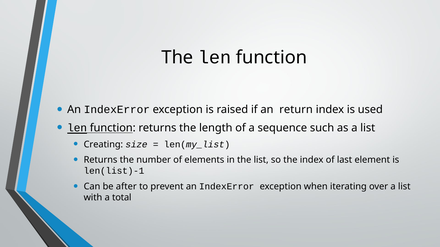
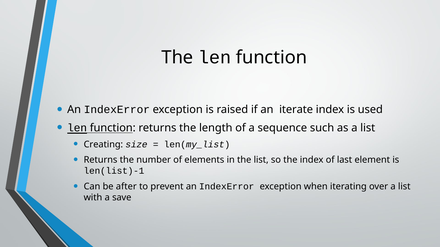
return: return -> iterate (296, 110)
total: total -> save (122, 198)
